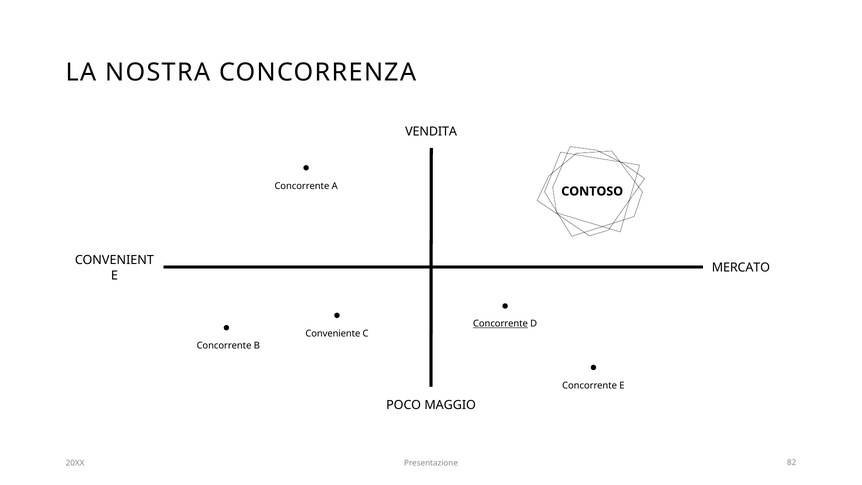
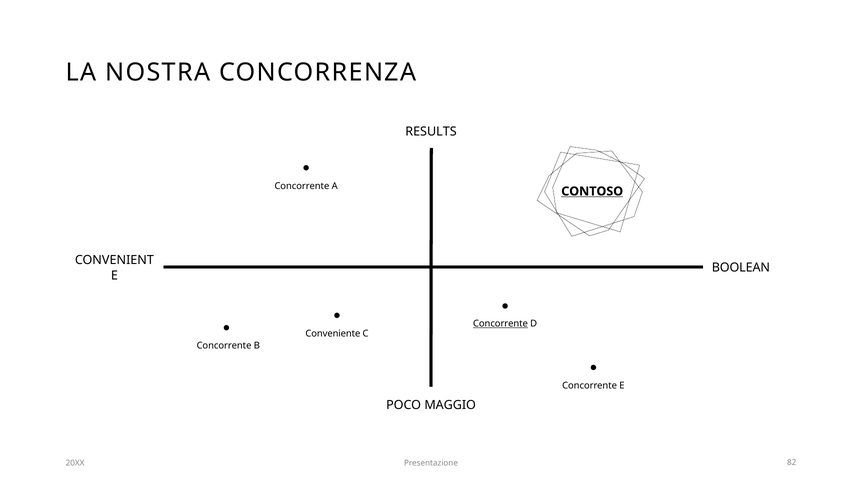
VENDITA: VENDITA -> RESULTS (431, 131)
CONTOSO underline: none -> present (592, 191)
MERCATO: MERCATO -> BOOLEAN (741, 268)
